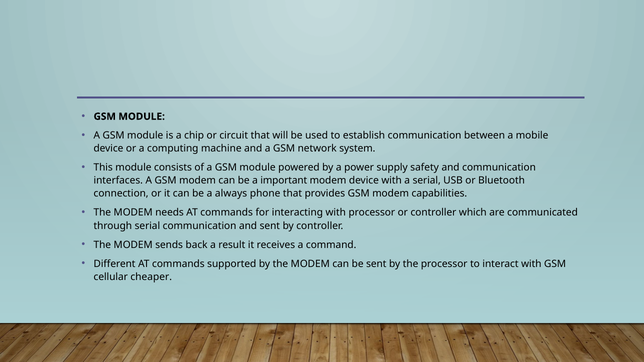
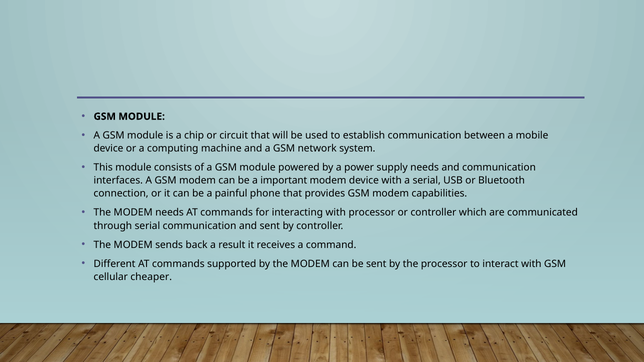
supply safety: safety -> needs (425, 168)
always: always -> painful (231, 194)
